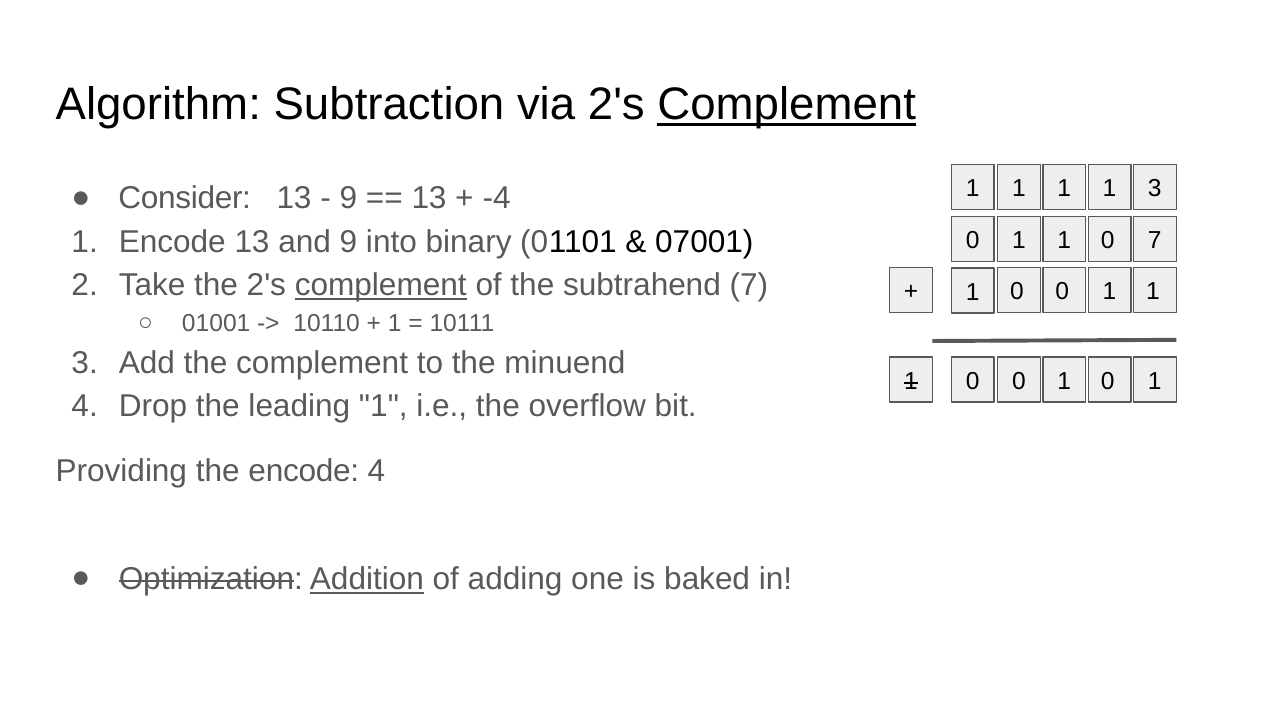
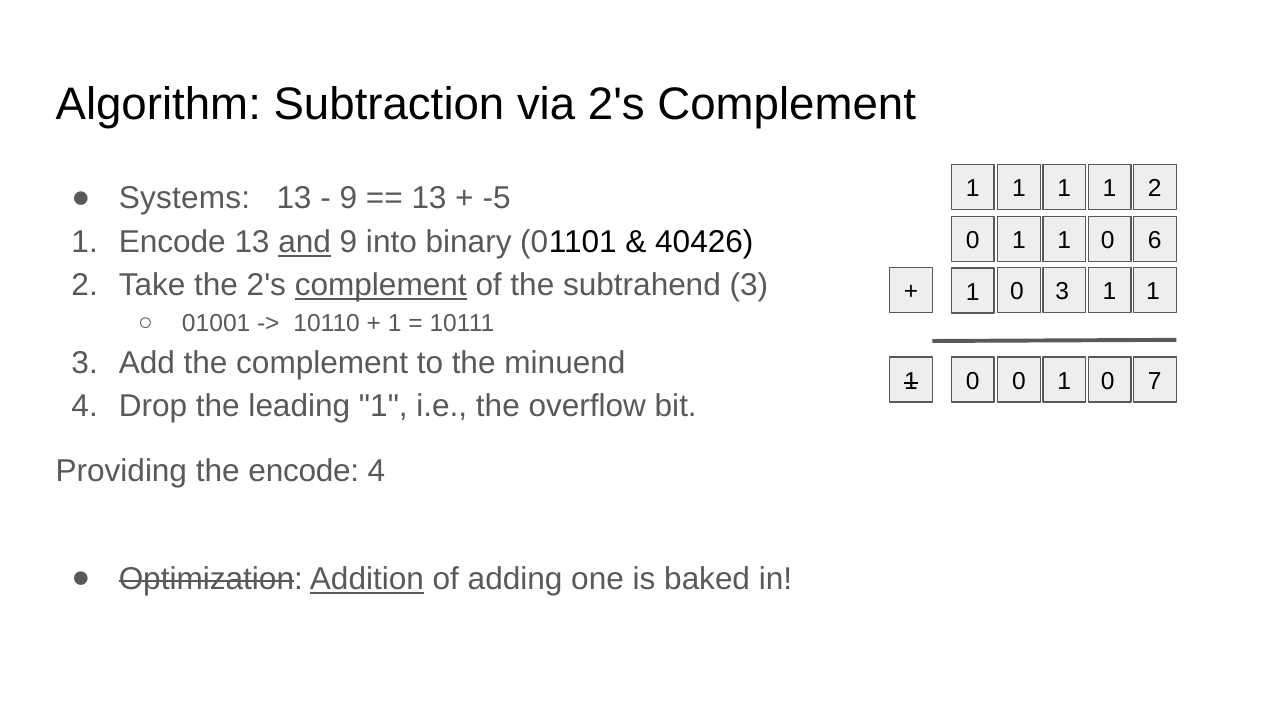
Complement underline: present -> none (787, 105)
1 3: 3 -> 2 (1155, 189)
Consider: Consider -> Systems (184, 199)
-4: -4 -> -5 (497, 199)
and underline: none -> present (305, 242)
07001: 07001 -> 40426 (704, 242)
0 7: 7 -> 6 (1155, 241)
subtrahend 7: 7 -> 3 (749, 286)
0 0: 0 -> 3 (1062, 292)
1: 1 -> 7 (1155, 381)
